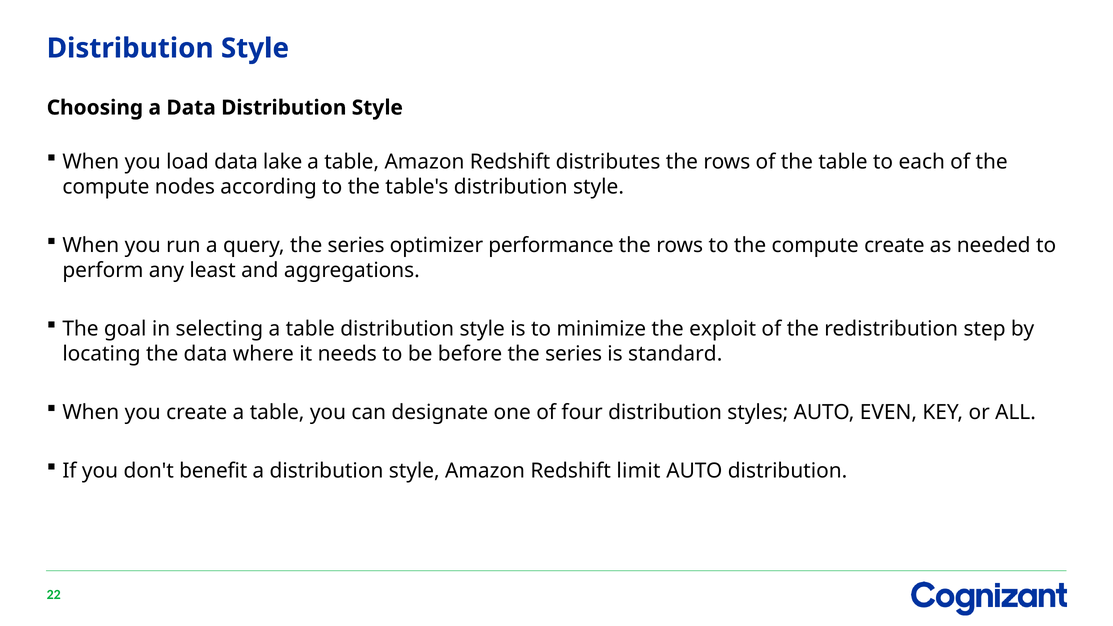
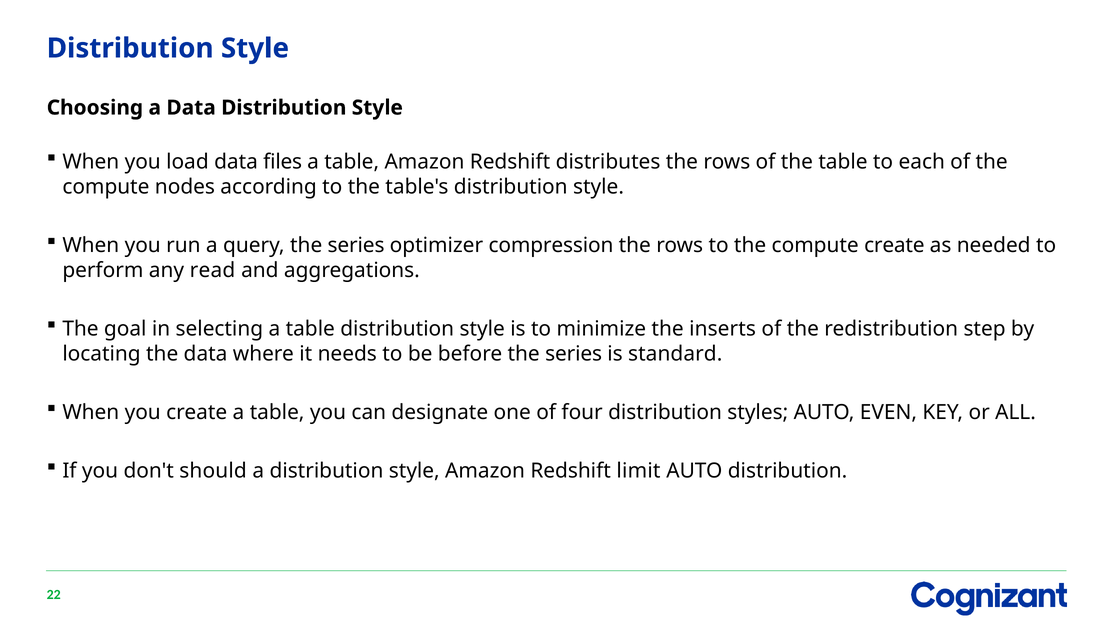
lake: lake -> files (283, 162)
performance: performance -> compression (551, 245)
least: least -> read (212, 270)
exploit: exploit -> inserts (723, 329)
benefit: benefit -> should (213, 471)
